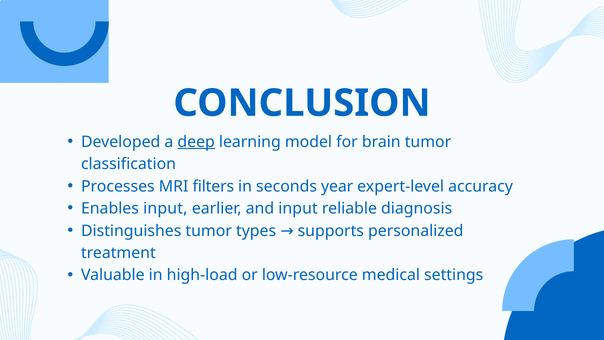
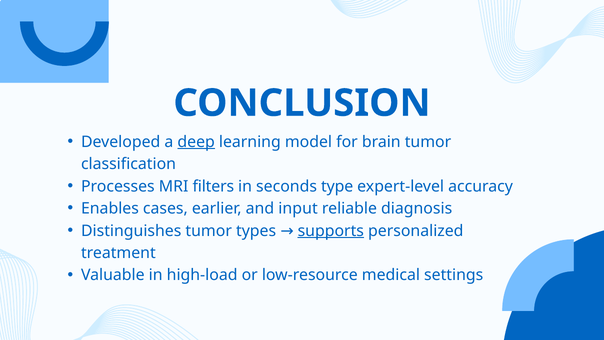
year: year -> type (337, 186)
Enables input: input -> cases (165, 208)
supports underline: none -> present (331, 231)
